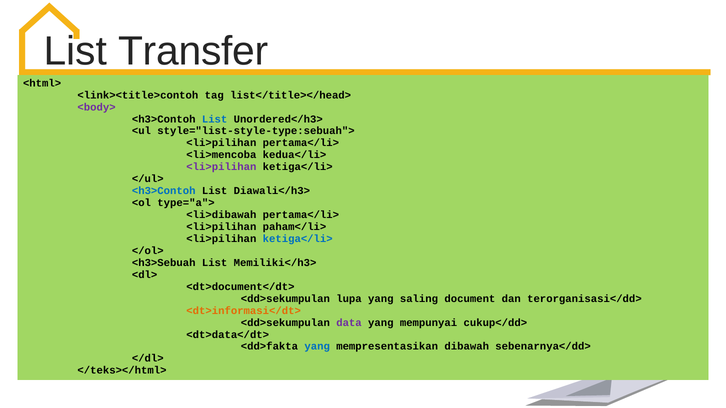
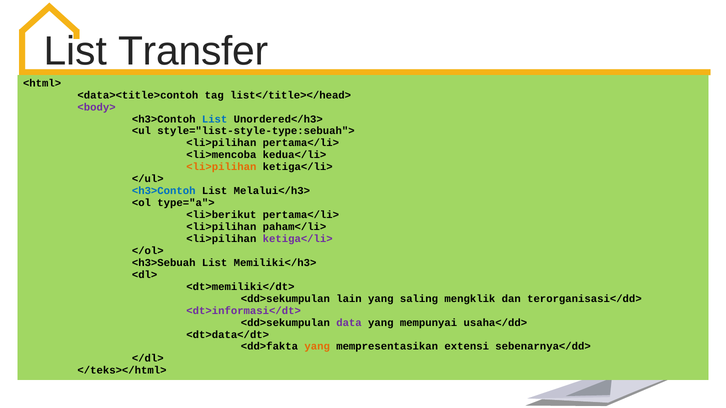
<link><title>contoh: <link><title>contoh -> <data><title>contoh (138, 95)
<li>pilihan colour: purple -> orange (221, 167)
Diawali</h3>: Diawali</h3> -> Melalui</h3> (272, 191)
<li>dibawah: <li>dibawah -> <li>berikut (221, 215)
ketiga</li> colour: blue -> purple (298, 239)
<dt>document</dt>: <dt>document</dt> -> <dt>memiliki</dt> (240, 287)
lupa: lupa -> lain (349, 299)
document: document -> mengklik (470, 299)
<dt>informasi</dt> colour: orange -> purple (244, 311)
cukup</dd>: cukup</dd> -> usaha</dd> (495, 323)
yang colour: blue -> orange (317, 347)
dibawah: dibawah -> extensi (467, 347)
